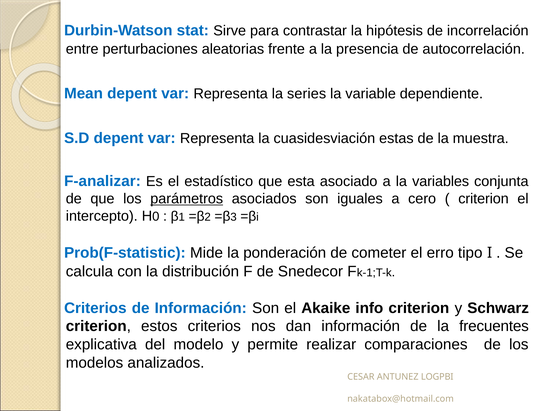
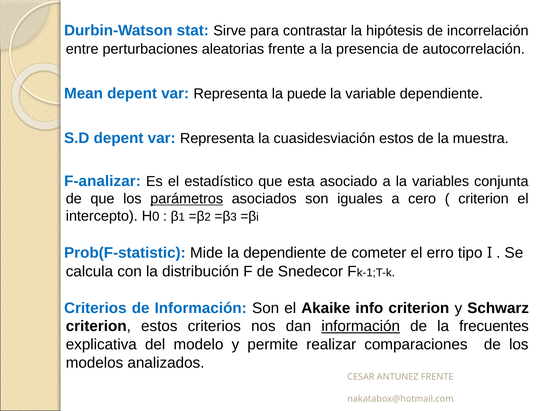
series: series -> puede (307, 93)
cuasidesviación estas: estas -> estos (396, 138)
la ponderación: ponderación -> dependiente (285, 252)
información underline: none -> present (361, 326)
ANTUNEZ LOGPBI: LOGPBI -> FRENTE (437, 376)
